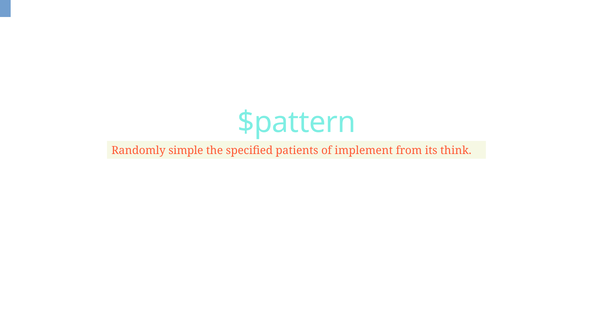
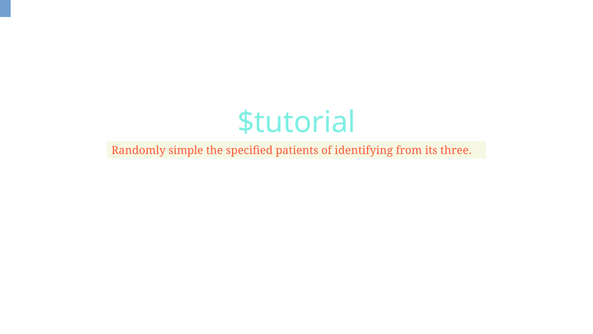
$pattern: $pattern -> $tutorial (297, 122)
implement: implement -> identifying (364, 150)
think: think -> three (456, 150)
